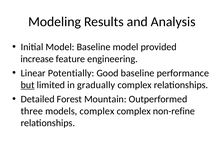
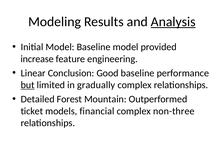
Analysis underline: none -> present (173, 22)
Potentially: Potentially -> Conclusion (71, 73)
three: three -> ticket (32, 111)
models complex: complex -> financial (97, 111)
non-refine: non-refine -> non-three (174, 111)
